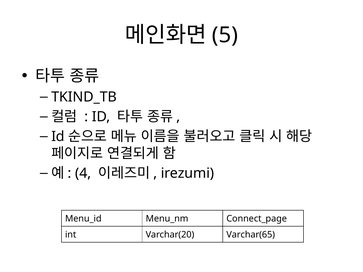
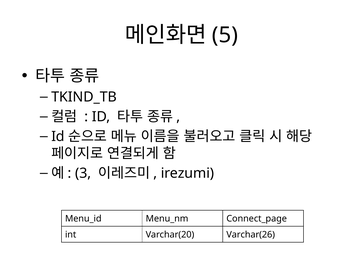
4: 4 -> 3 (83, 173)
Varchar(65: Varchar(65 -> Varchar(26 (251, 235)
